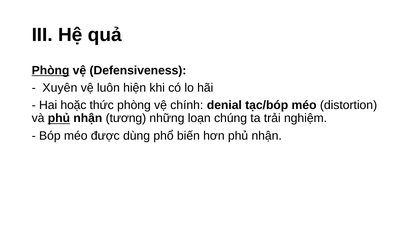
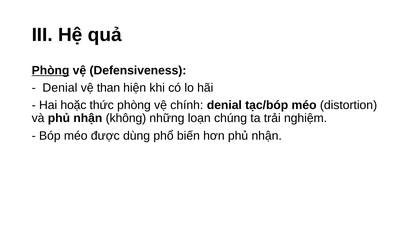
Xuyên: Xuyên -> Denial (60, 88)
luôn: luôn -> than (108, 88)
phủ underline: present -> none (59, 118)
tương: tương -> không (126, 118)
